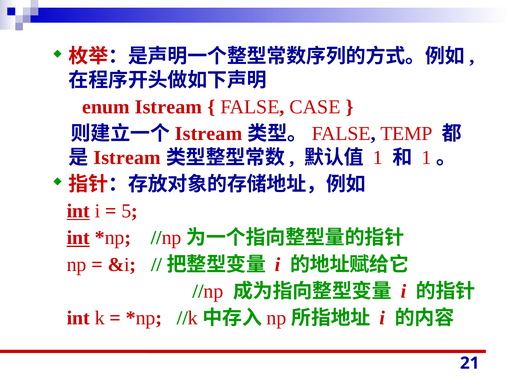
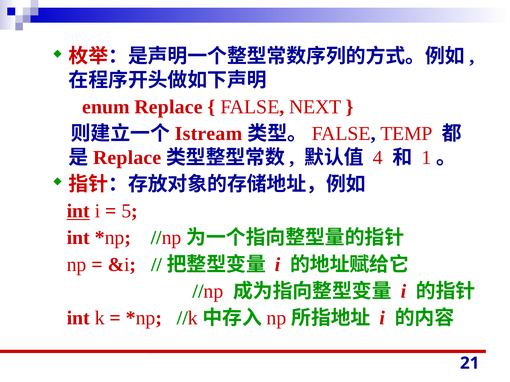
enum Istream: Istream -> Replace (168, 107)
CASE: CASE -> NEXT (315, 107)
Istream: Istream -> Replace (127, 158)
1: 1 -> 4 (378, 158)
int underline: present -> none (78, 238)
